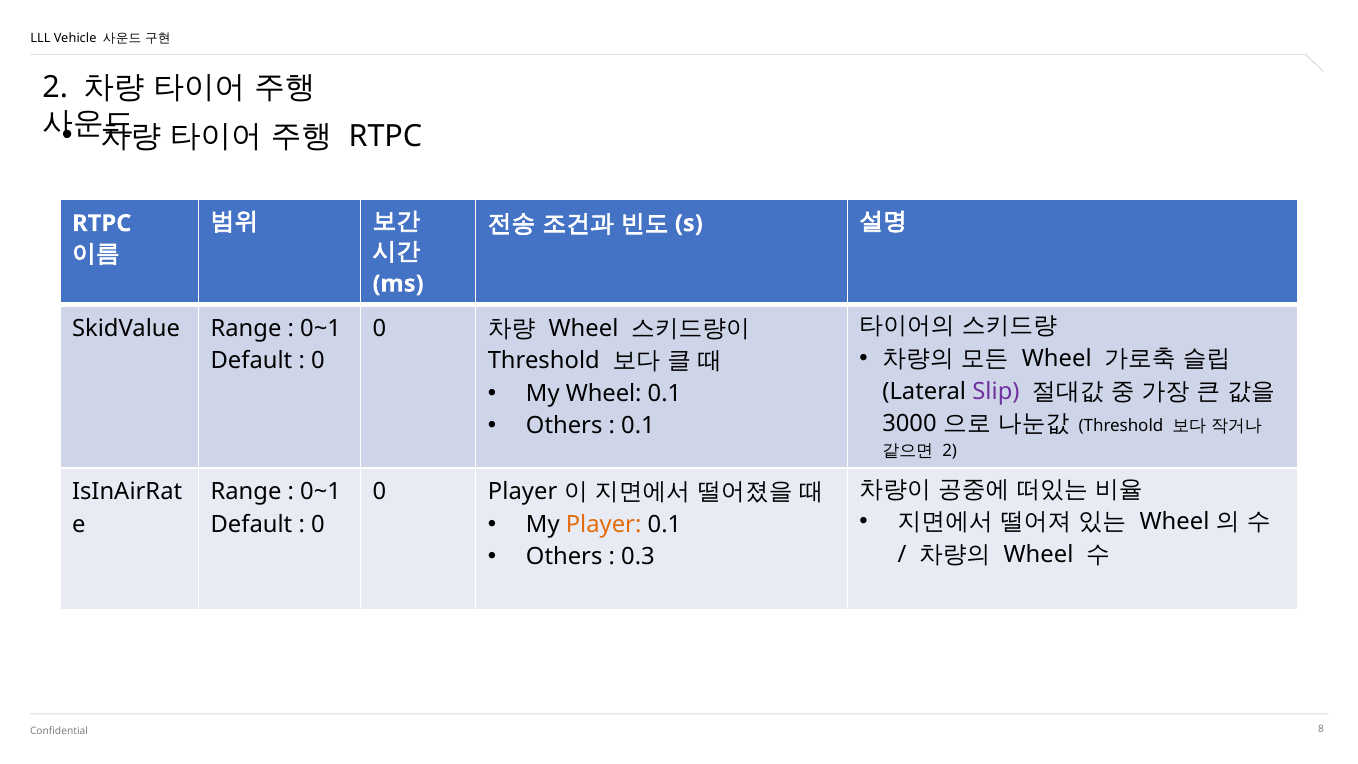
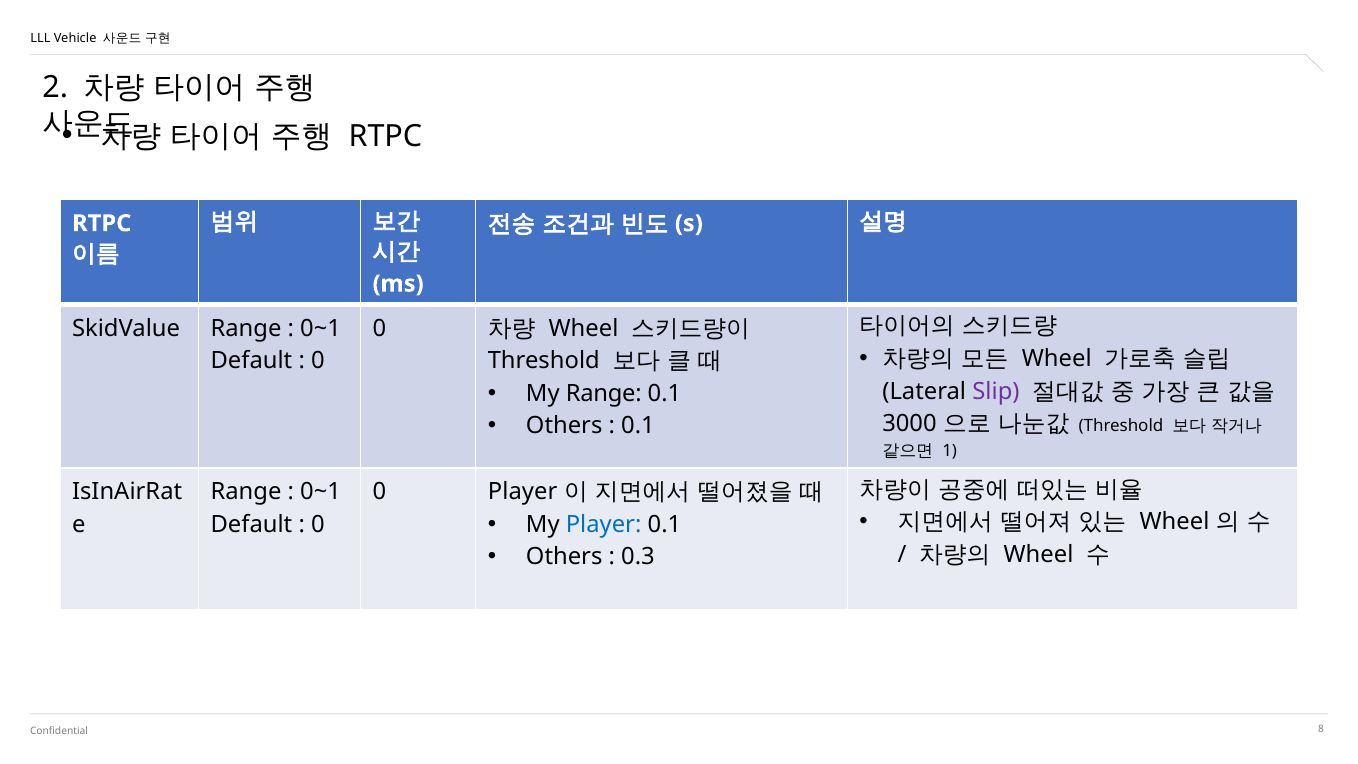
My Wheel: Wheel -> Range (604, 394)
2: 2 -> 1 (950, 451)
Player colour: orange -> blue (604, 524)
